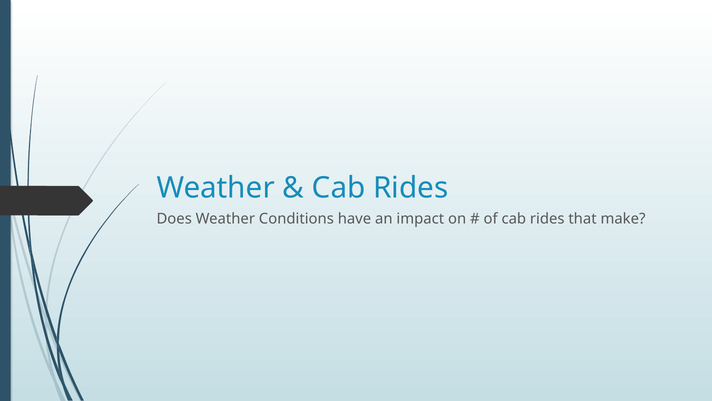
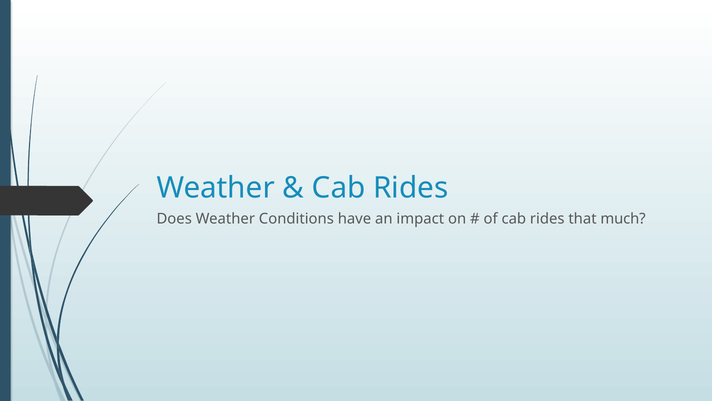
make: make -> much (623, 219)
